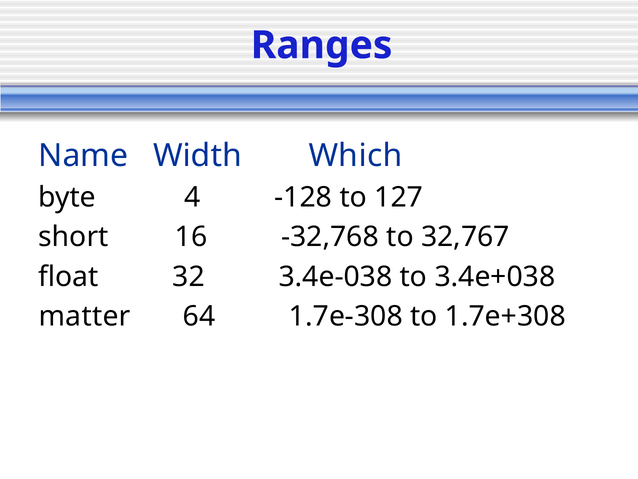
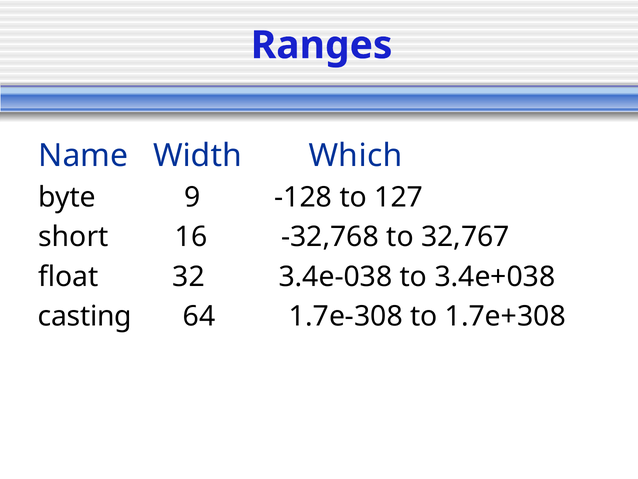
4: 4 -> 9 (192, 197)
matter: matter -> casting (85, 316)
